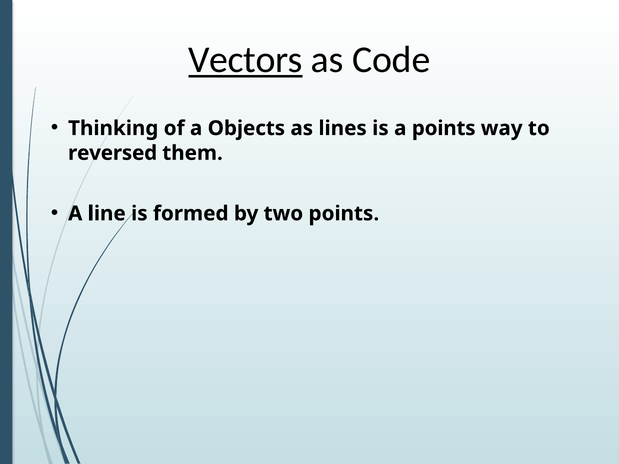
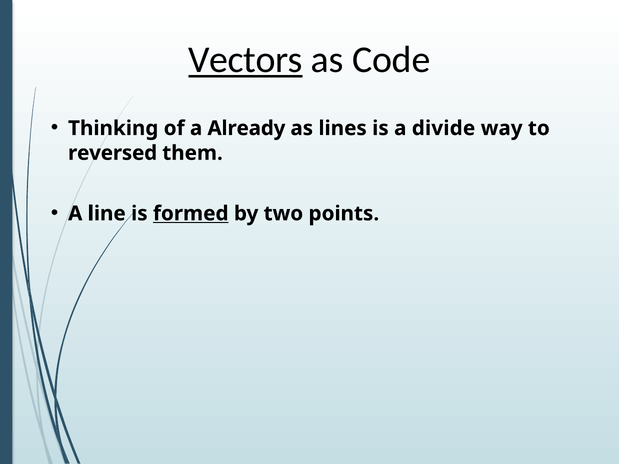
Objects: Objects -> Already (246, 128)
a points: points -> divide (444, 128)
formed underline: none -> present (191, 214)
